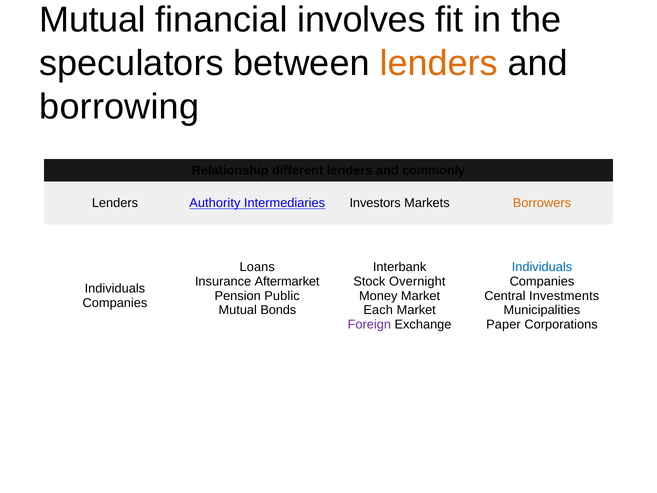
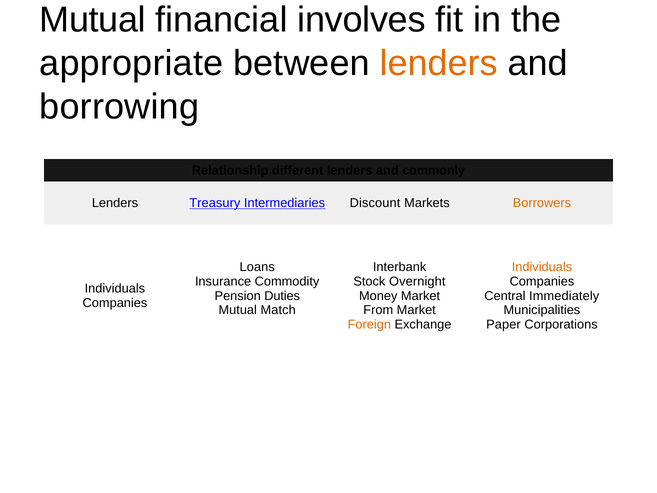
speculators: speculators -> appropriate (131, 63)
Authority: Authority -> Treasury (215, 203)
Investors: Investors -> Discount (375, 203)
Individuals colour: blue -> orange (542, 267)
Aftermarket: Aftermarket -> Commodity (287, 281)
Public: Public -> Duties (282, 296)
Investments: Investments -> Immediately (564, 296)
Bonds: Bonds -> Match (278, 310)
Each: Each -> From (378, 310)
Foreign colour: purple -> orange (369, 324)
